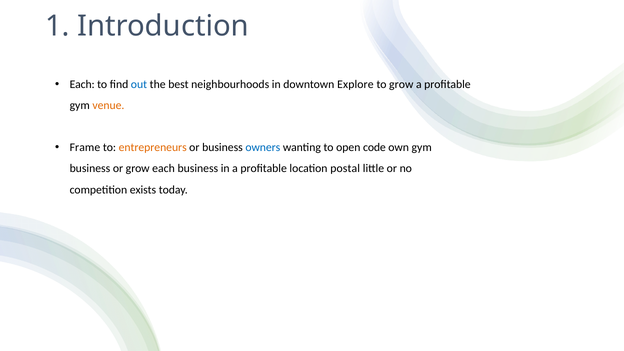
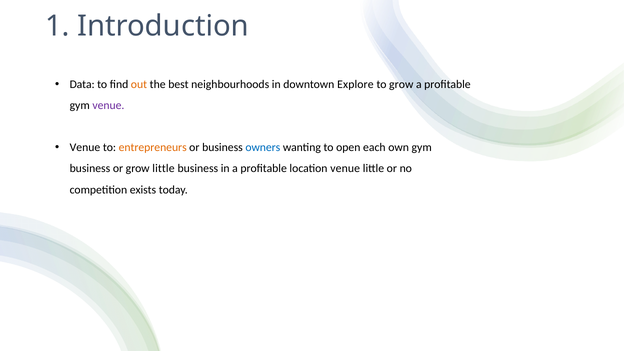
Each: Each -> Data (82, 84)
out colour: blue -> orange (139, 84)
venue colour: orange -> purple (108, 105)
Frame: Frame -> Venue (85, 148)
code: code -> each (374, 148)
grow each: each -> little (163, 169)
location postal: postal -> venue (345, 169)
